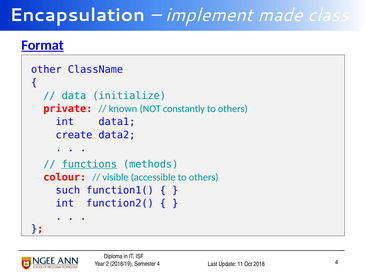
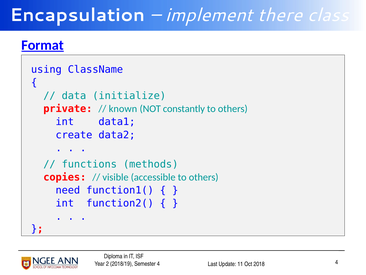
made: made -> there (280, 15)
other: other -> using (46, 69)
functions underline: present -> none (89, 164)
colour: colour -> copies (65, 177)
such: such -> need (68, 190)
